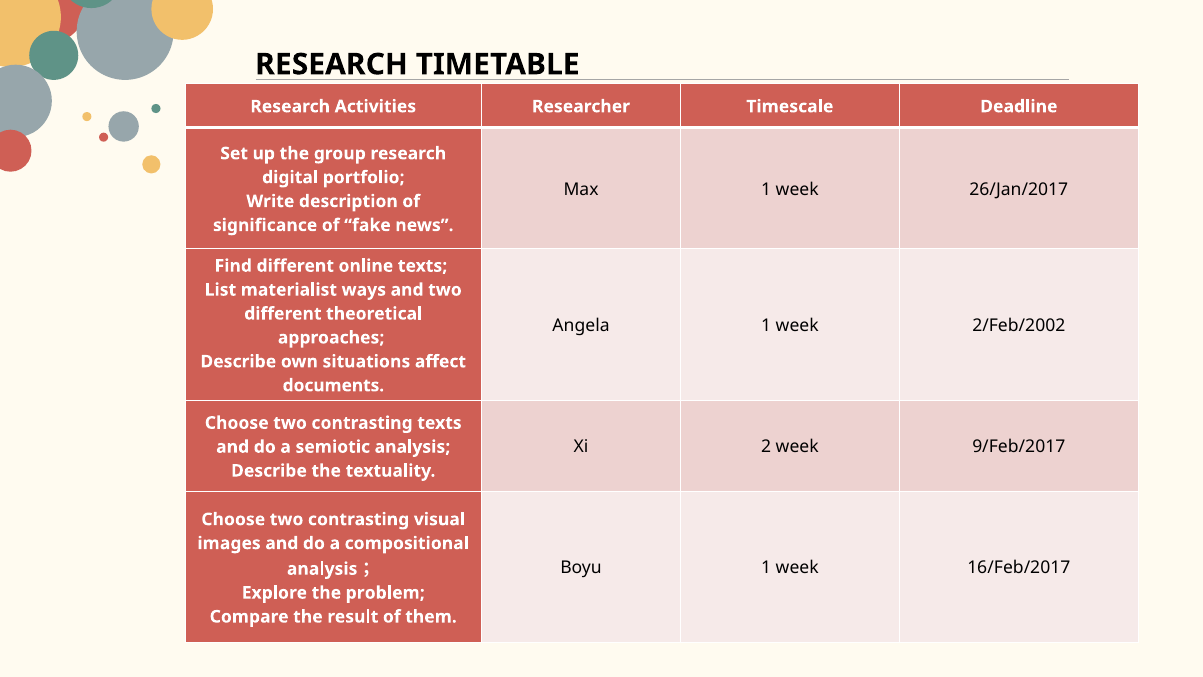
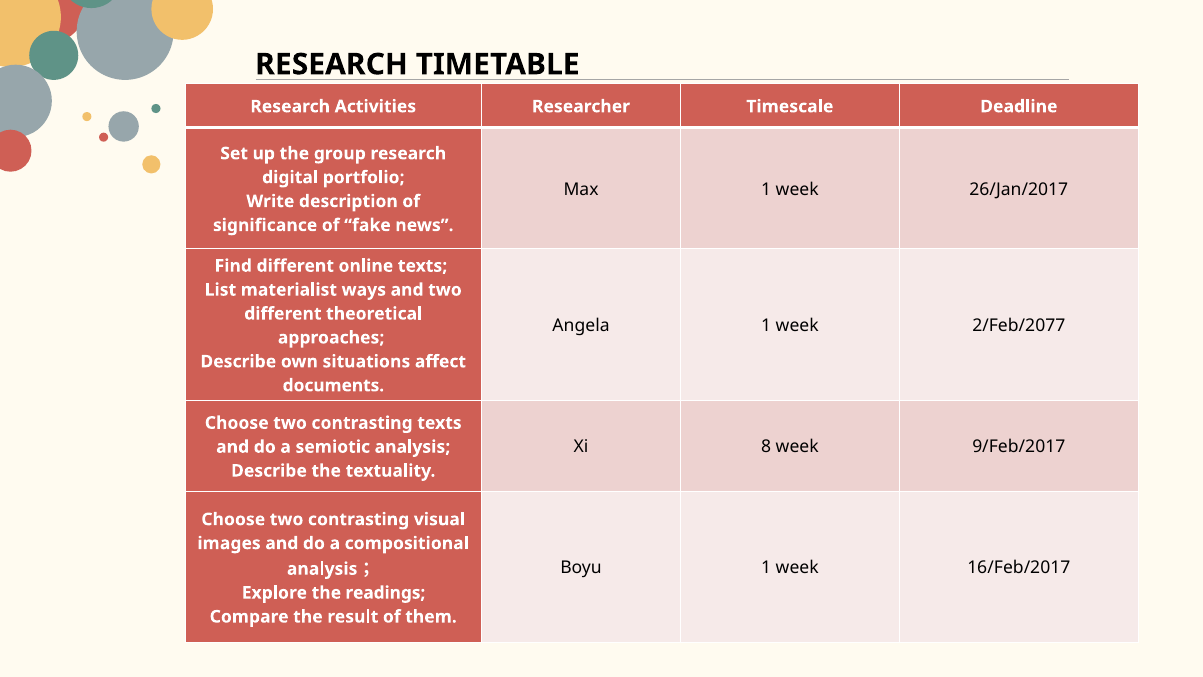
2/Feb/2002: 2/Feb/2002 -> 2/Feb/2077 (1019, 326)
2: 2 -> 8 (766, 447)
problem: problem -> readings (385, 592)
